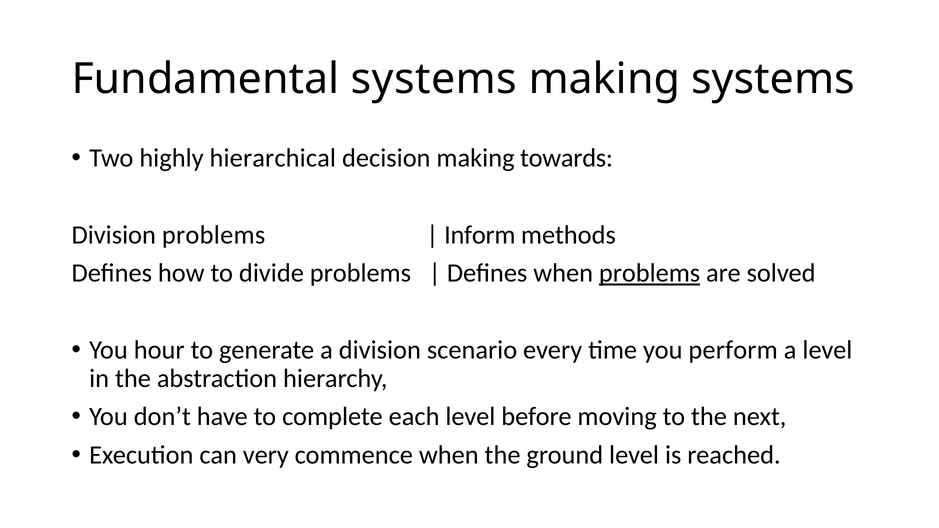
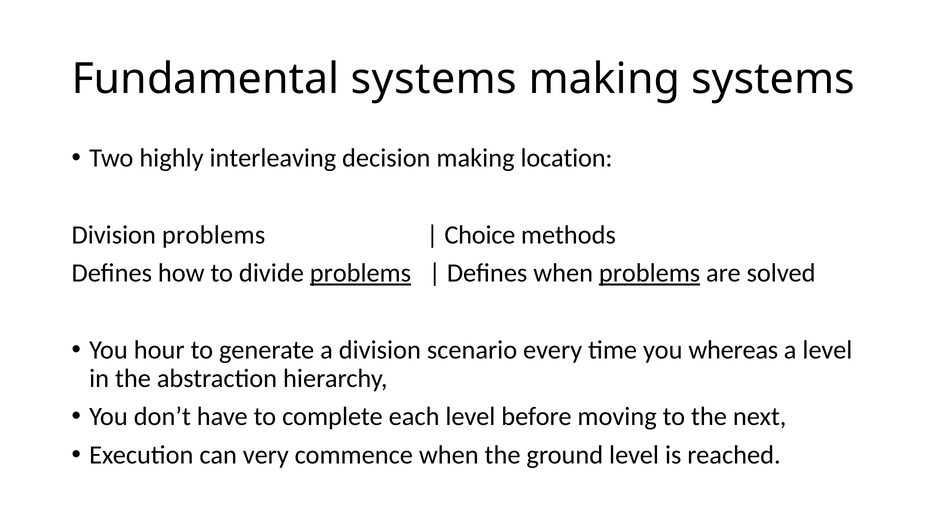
hierarchical: hierarchical -> interleaving (273, 158)
towards: towards -> location (567, 158)
Inform: Inform -> Choice (480, 235)
problems underline: none -> present (360, 273)
perform: perform -> whereas (733, 350)
